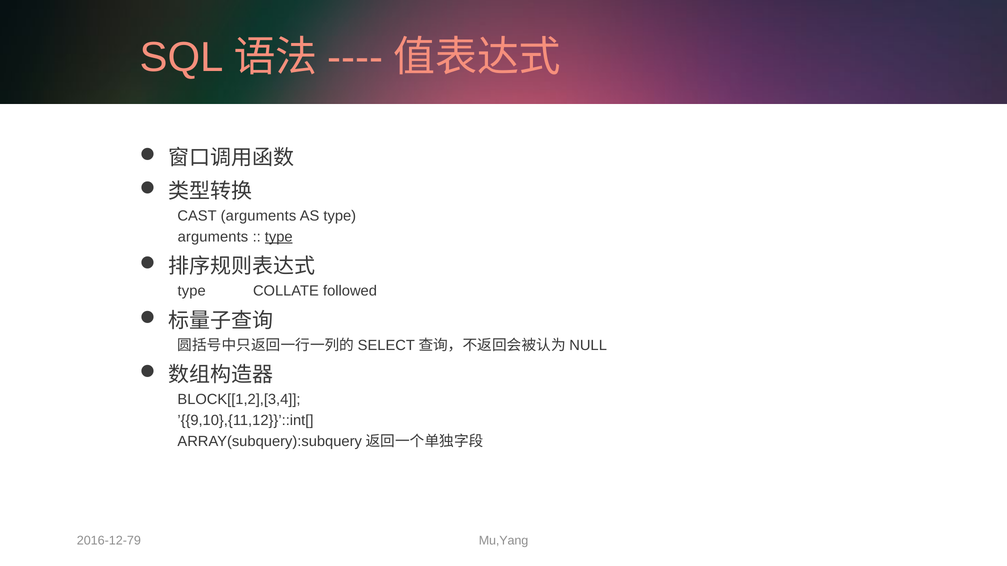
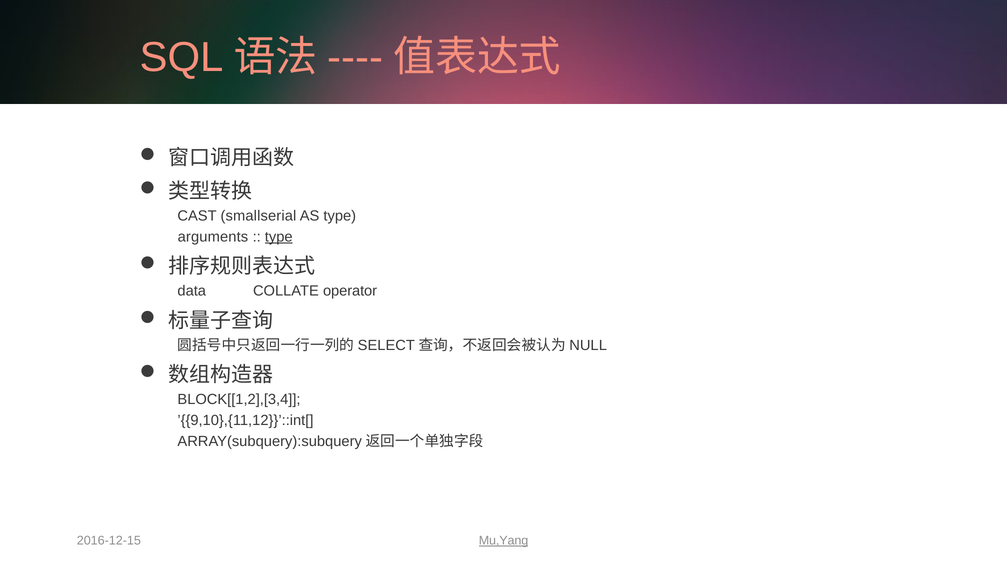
CAST arguments: arguments -> smallserial (258, 216)
type: type -> data (192, 291)
followed: followed -> operator (350, 291)
2016-12-79: 2016-12-79 -> 2016-12-15 (109, 541)
Mu,Yang underline: none -> present (504, 541)
